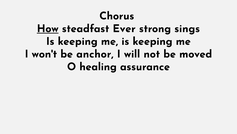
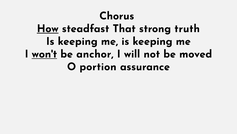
Ever: Ever -> That (124, 28)
sings: sings -> truth (187, 28)
won't underline: none -> present (44, 54)
healing: healing -> portion (98, 66)
